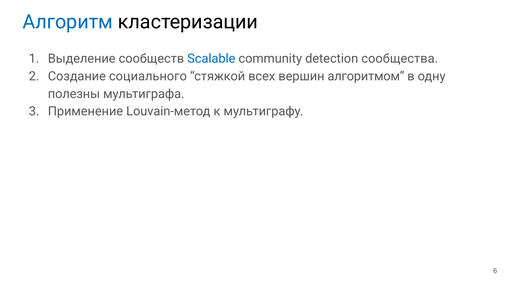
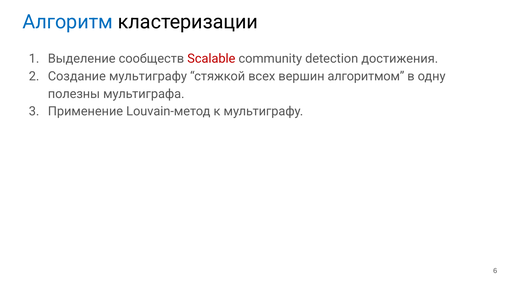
Scalable colour: blue -> red (211, 59)
сообщества: сообщества -> достижения (400, 59)
Создание социального: социального -> мультиграфу (148, 76)
